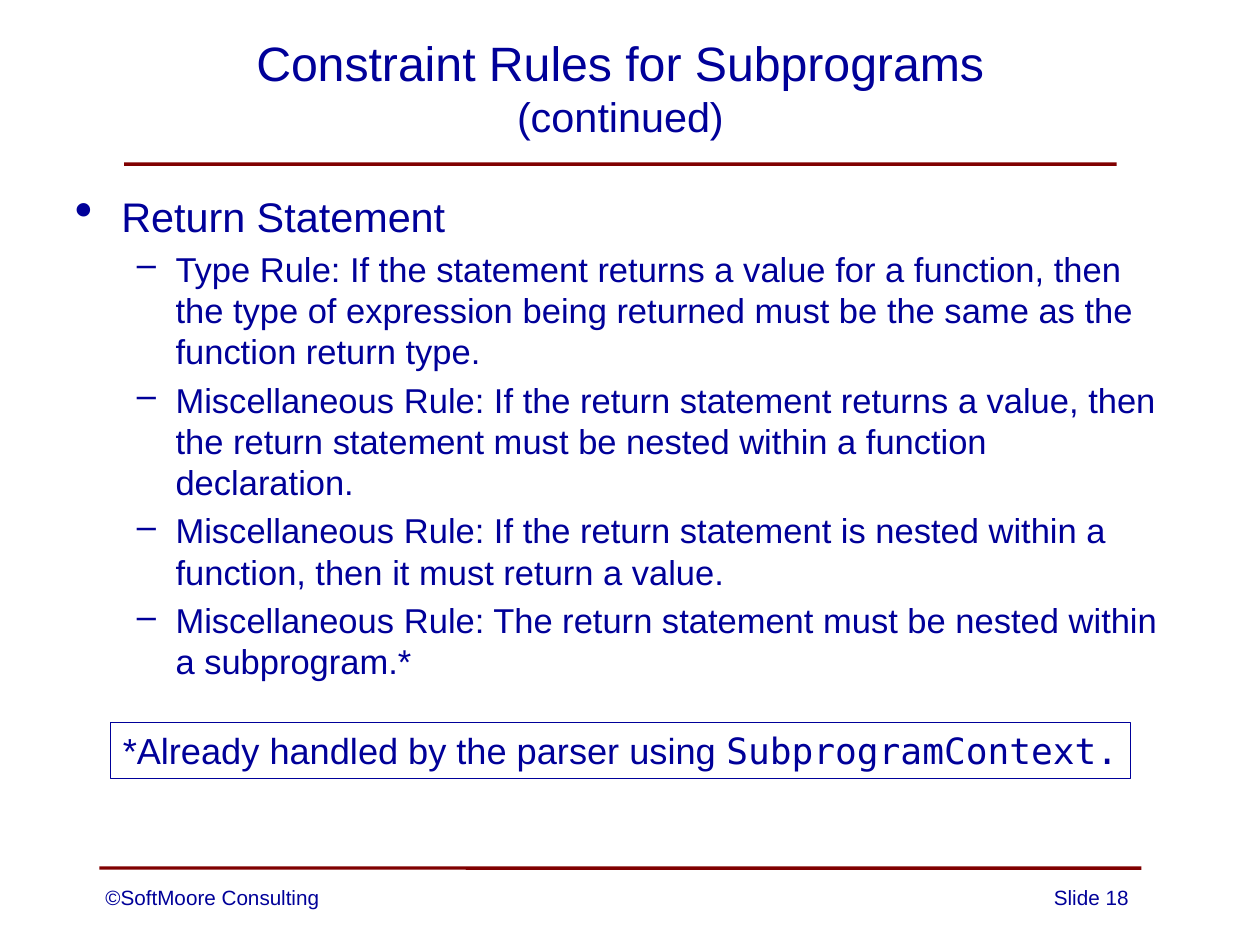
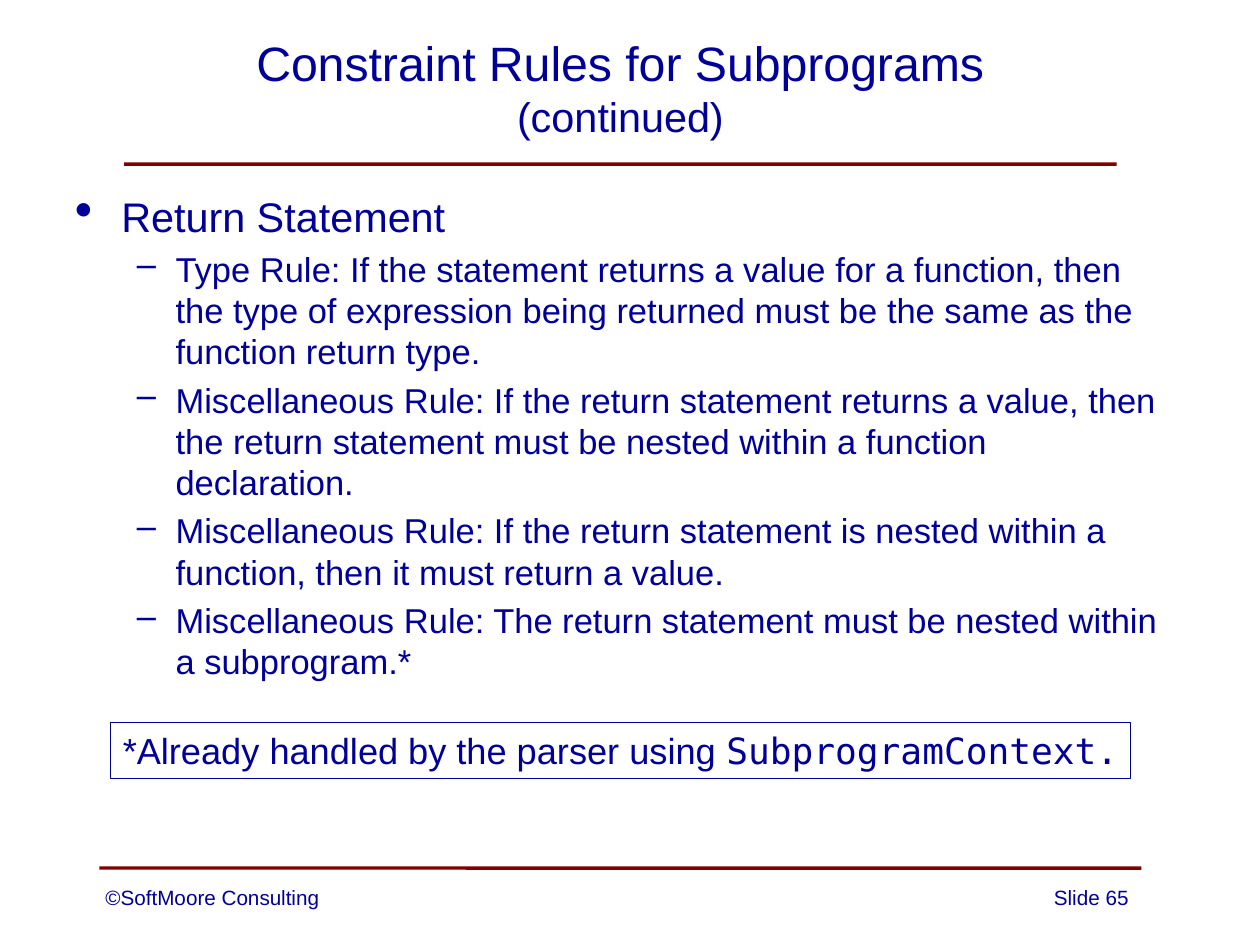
18: 18 -> 65 (1117, 899)
